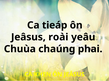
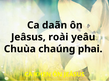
tieáp: tieáp -> daãn (55, 25)
